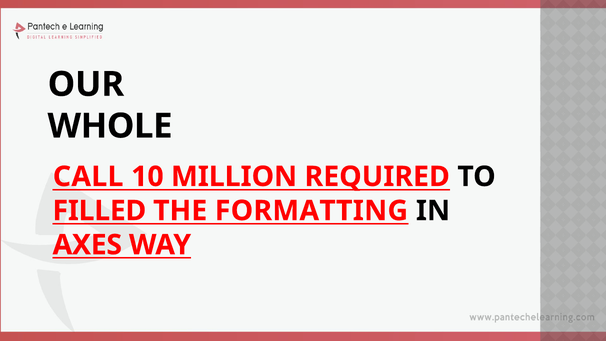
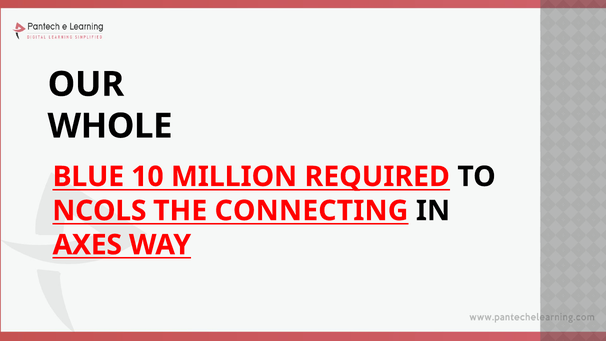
CALL: CALL -> BLUE (88, 177)
FILLED: FILLED -> NCOLS (99, 211)
FORMATTING: FORMATTING -> CONNECTING (311, 211)
